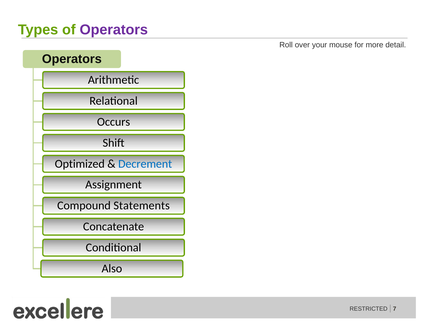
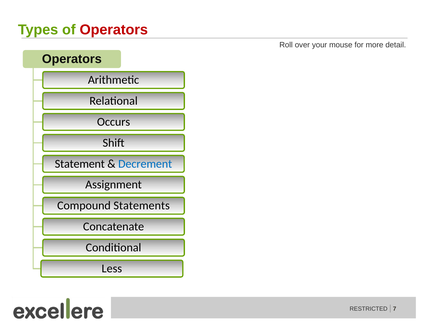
Operators colour: purple -> red (114, 30)
Optimized: Optimized -> Statement (80, 164)
Also: Also -> Less (112, 268)
